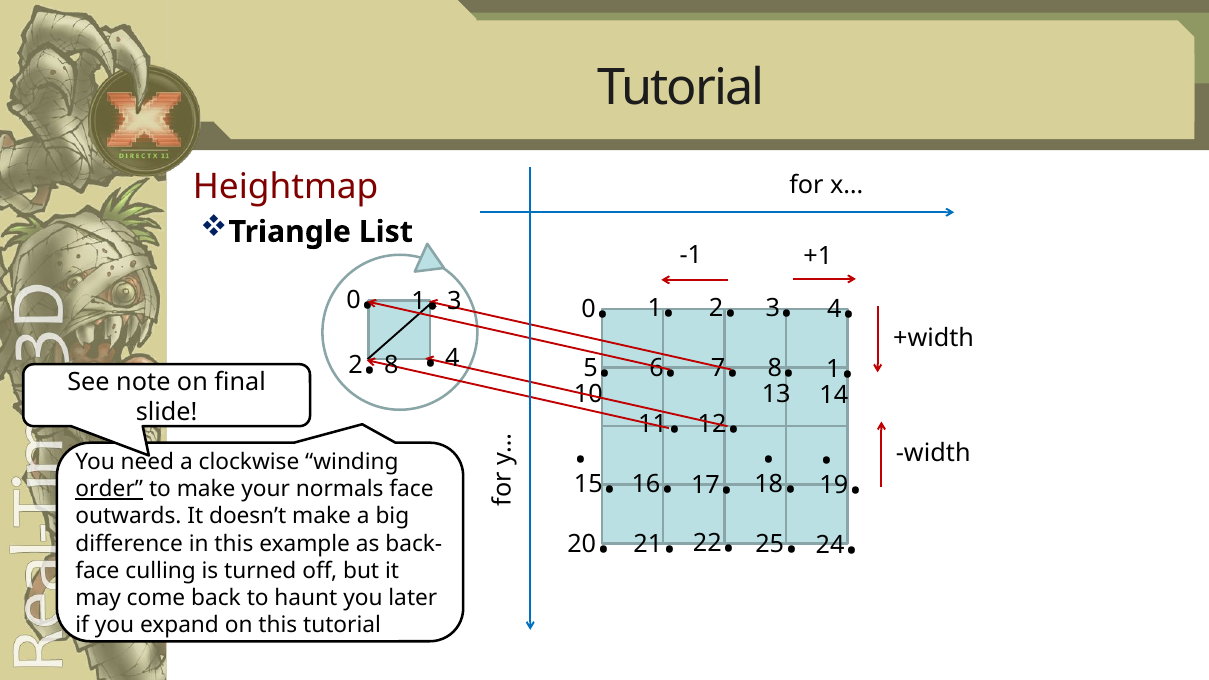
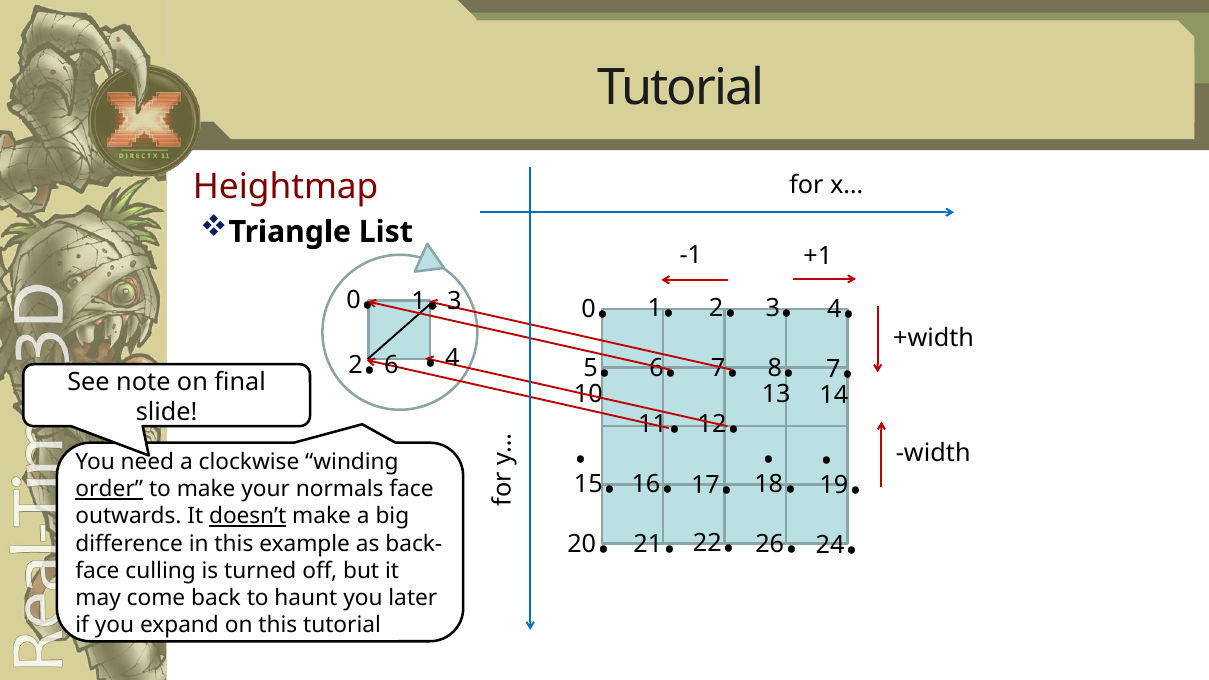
8: 8 -> 6 (391, 365)
1: 1 -> 7 (833, 369)
doesn’t underline: none -> present (248, 516)
25: 25 -> 26 (770, 544)
